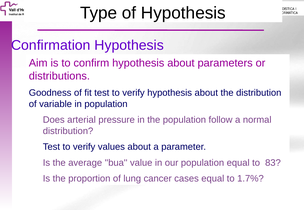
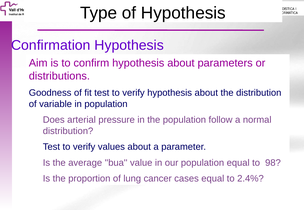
83: 83 -> 98 (273, 163)
1.7%: 1.7% -> 2.4% (250, 179)
